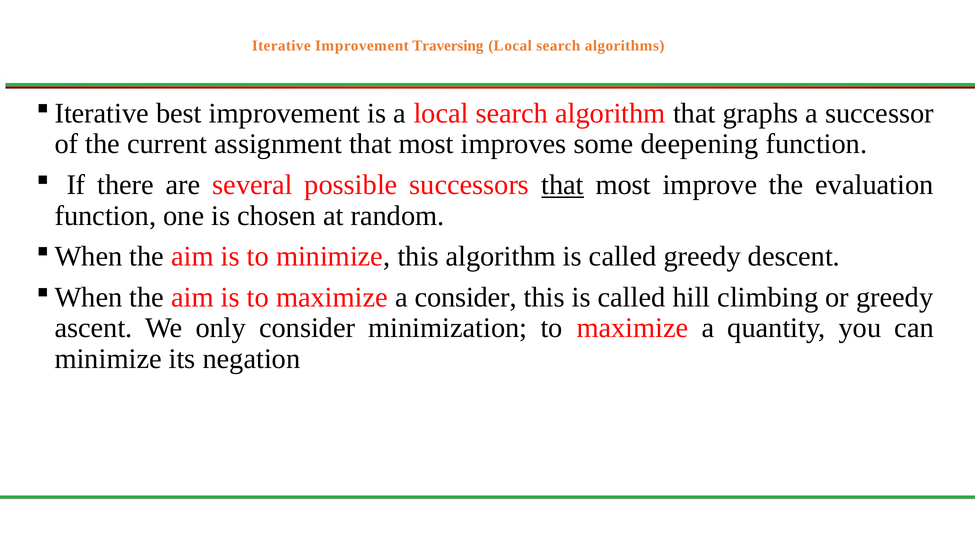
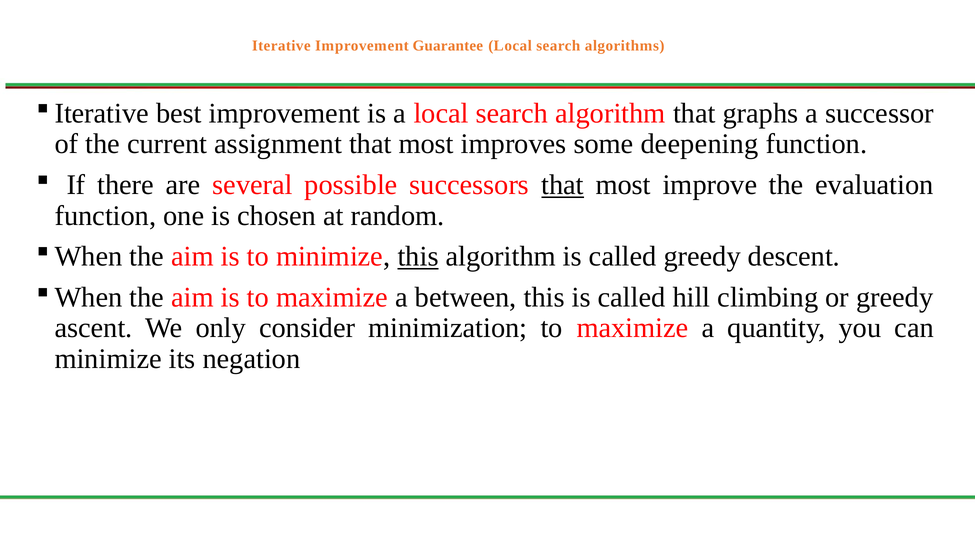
Traversing: Traversing -> Guarantee (448, 46)
this underline: none -> present (418, 257)
a consider: consider -> between (466, 298)
